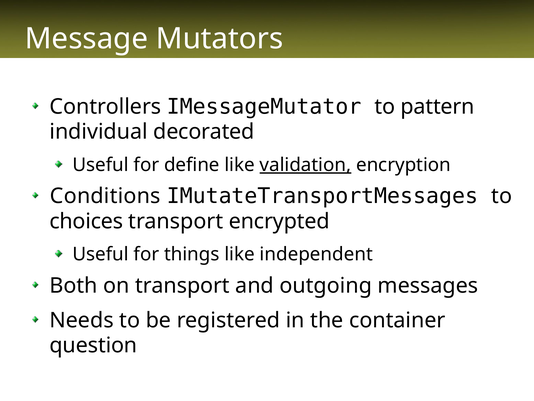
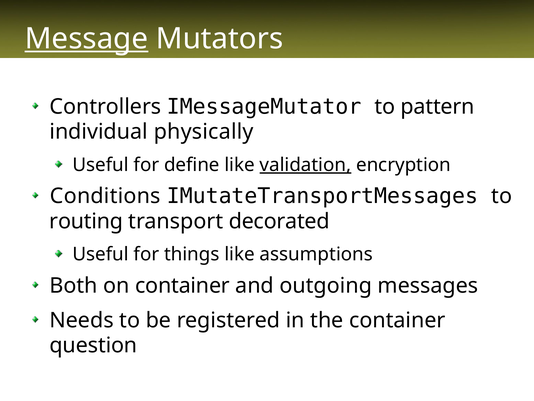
Message underline: none -> present (86, 39)
decorated: decorated -> physically (204, 132)
choices: choices -> routing (86, 221)
encrypted: encrypted -> decorated (279, 221)
independent: independent -> assumptions (316, 254)
on transport: transport -> container (183, 285)
